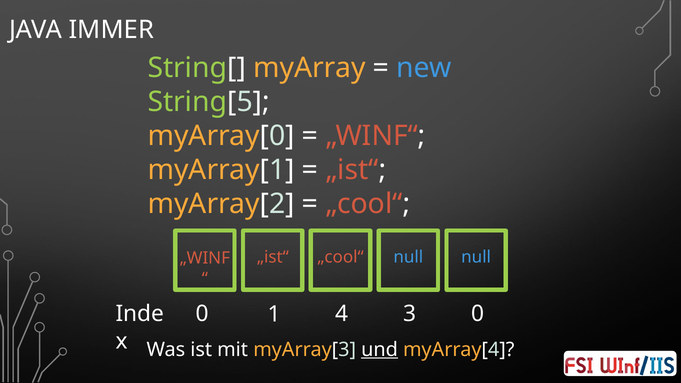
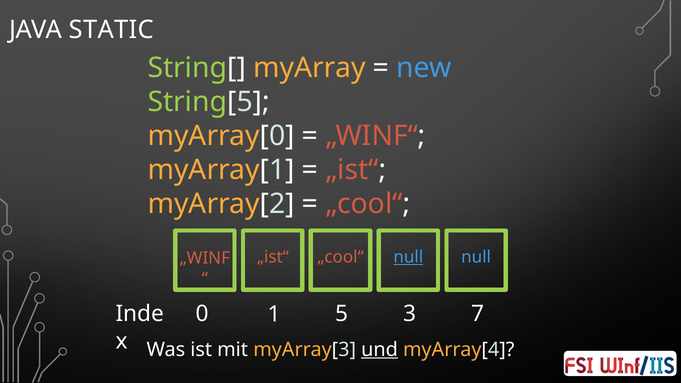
IMMER: IMMER -> STATIC (111, 30)
null underline: none -> present (408, 257)
4: 4 -> 5 (342, 314)
3 0: 0 -> 7 (478, 314)
